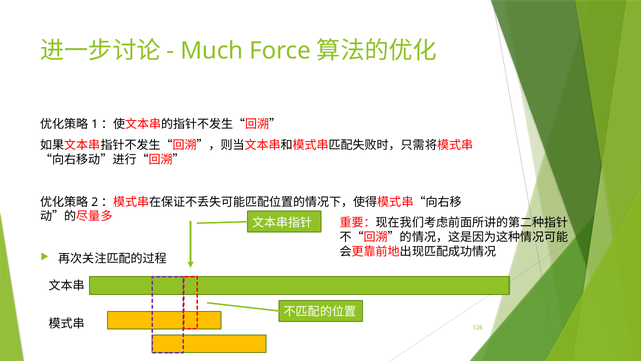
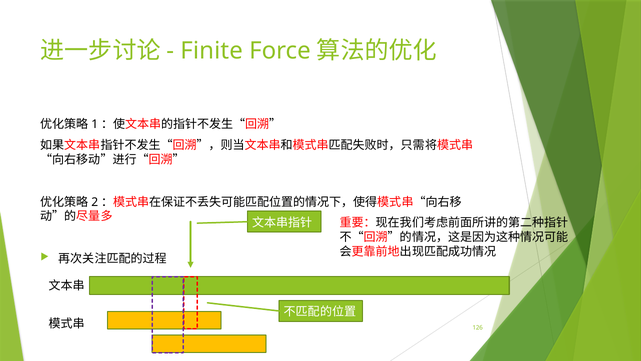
Much: Much -> Finite (212, 51)
